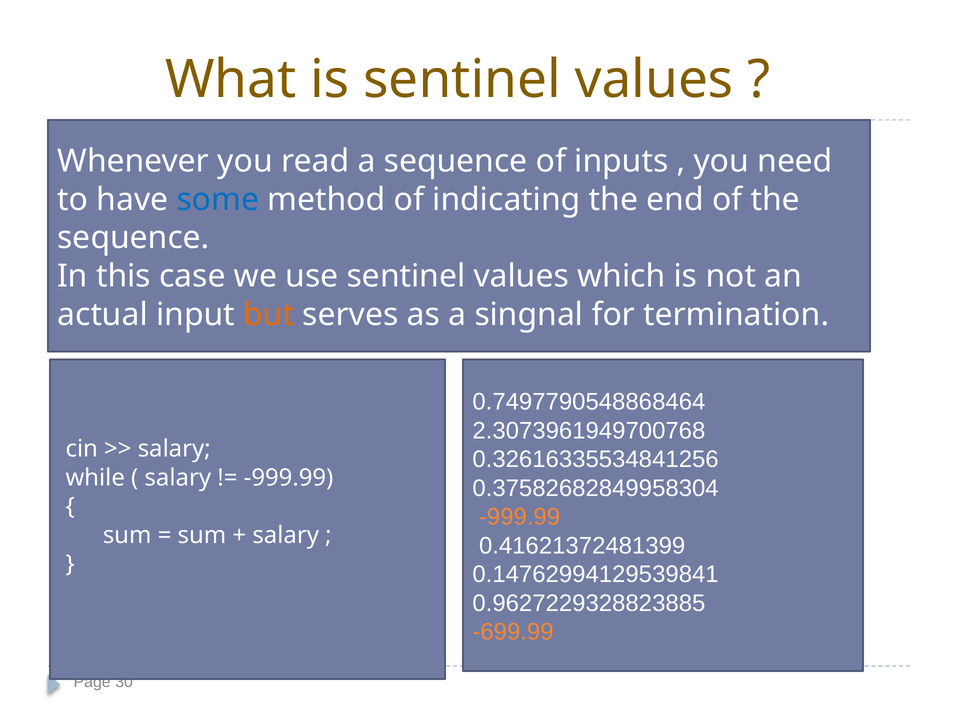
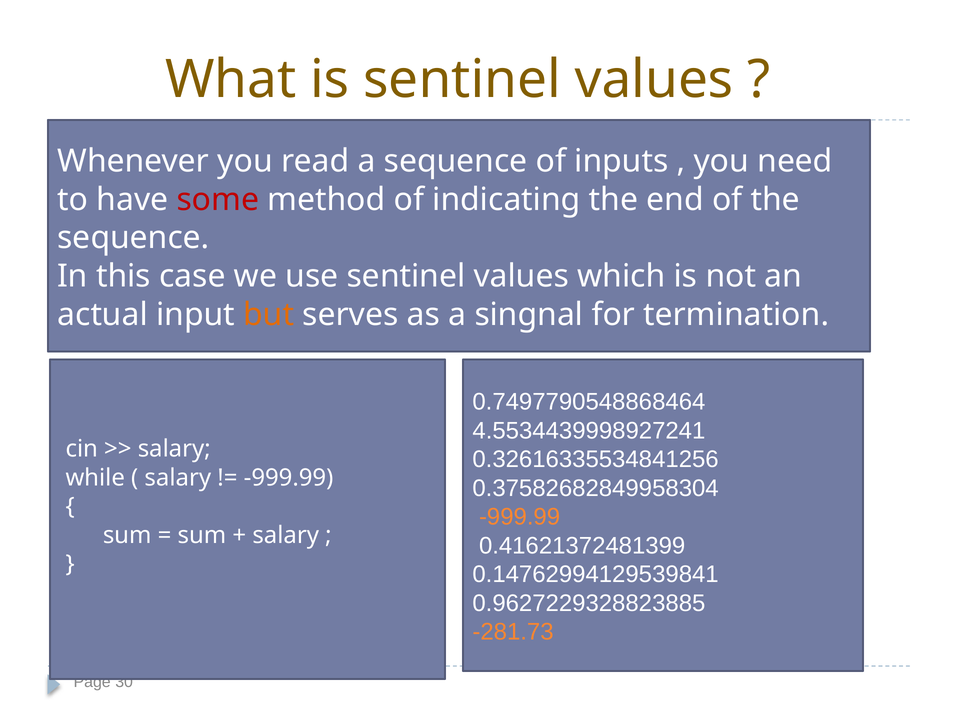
some colour: blue -> red (218, 199)
2.3073961949700768: 2.3073961949700768 -> 4.5534439998927241 (589, 430)
-699.99: -699.99 -> -281.73 (513, 632)
